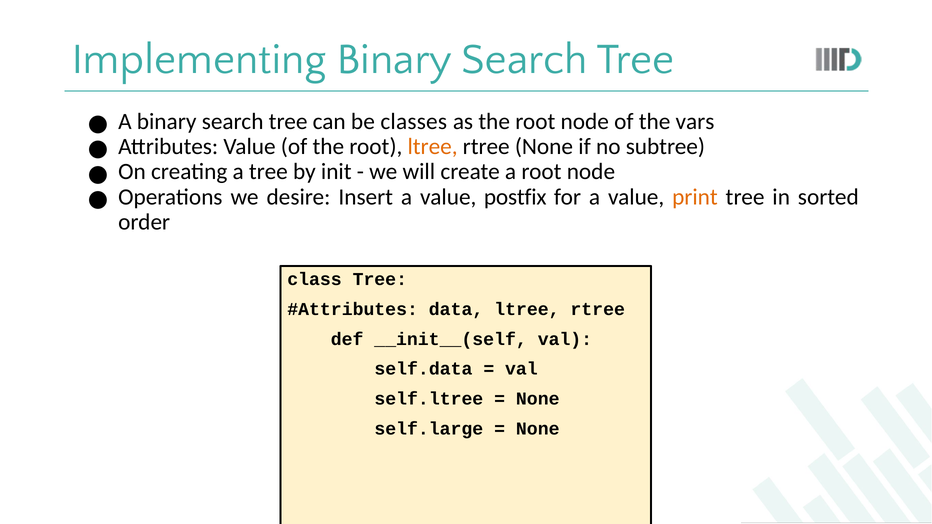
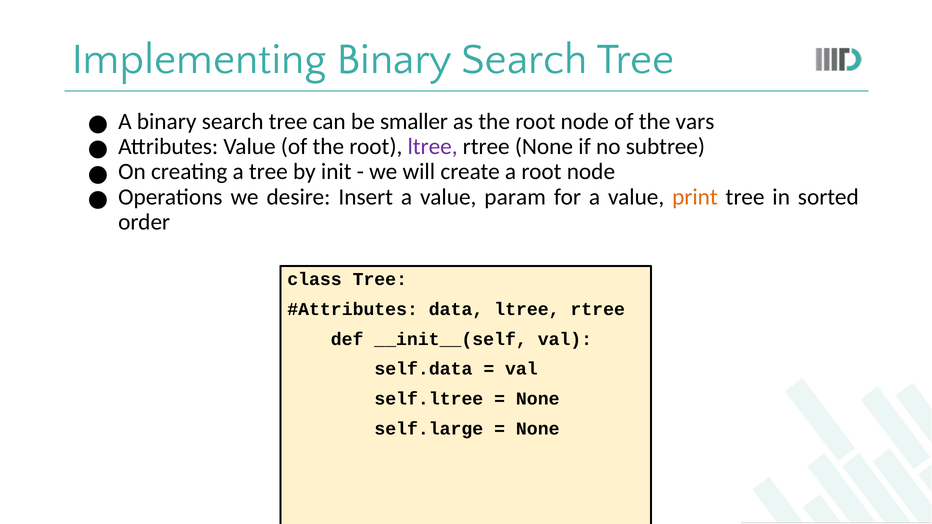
classes: classes -> smaller (414, 122)
ltree colour: orange -> purple (433, 147)
postfix: postfix -> param (515, 197)
